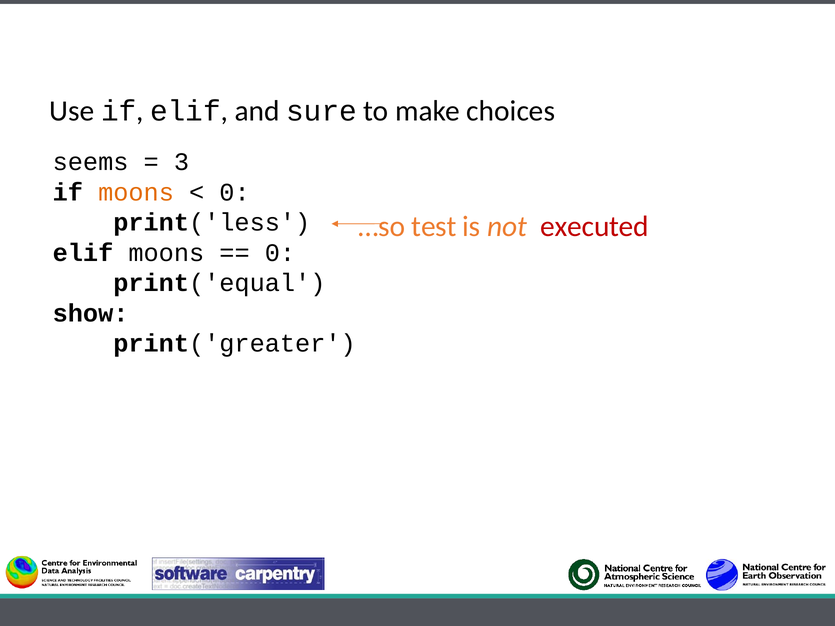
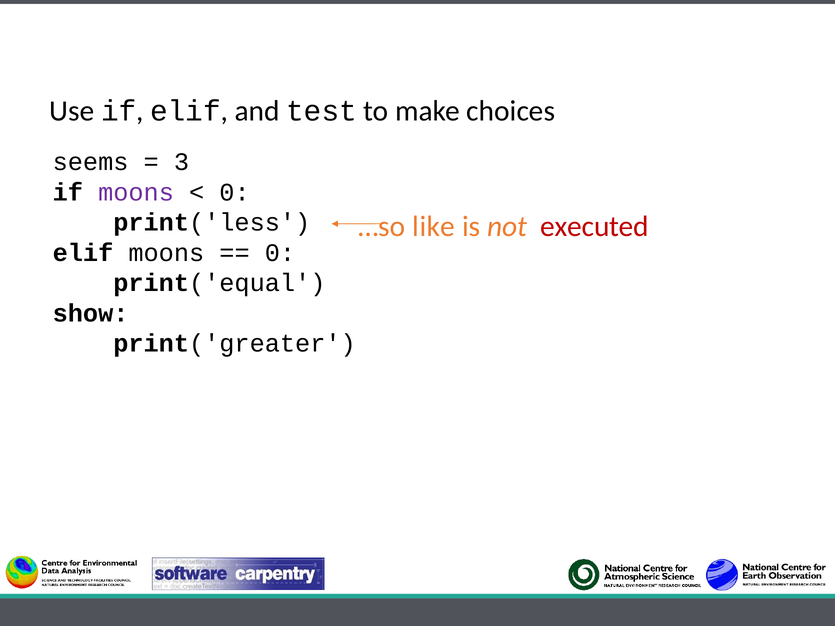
sure: sure -> test (322, 111)
moons colour: orange -> purple (136, 192)
test: test -> like (434, 227)
